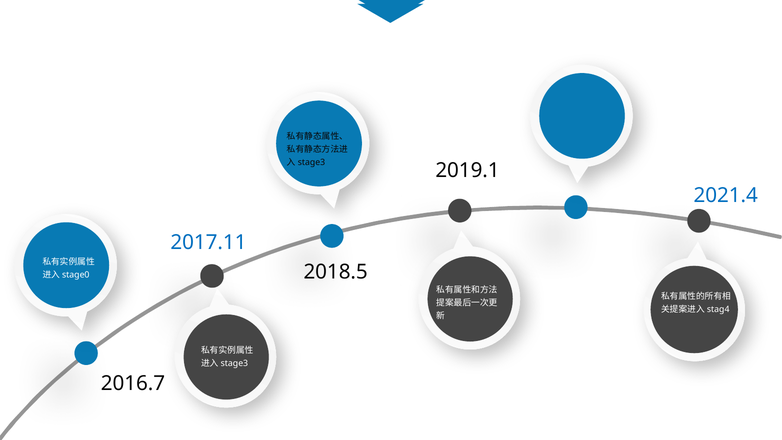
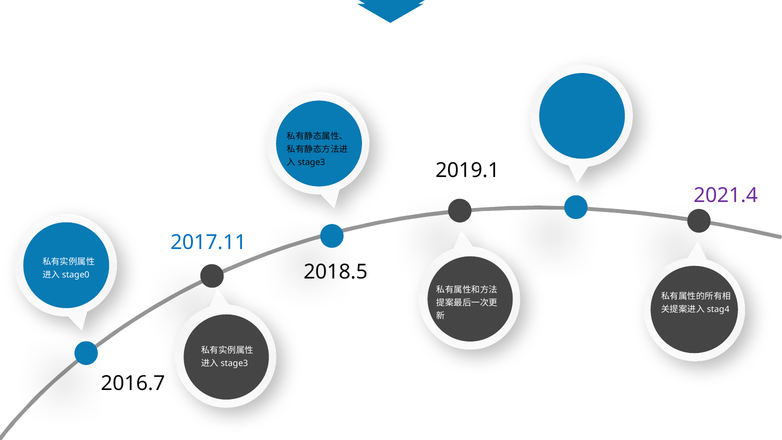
2021.4 colour: blue -> purple (726, 195)
